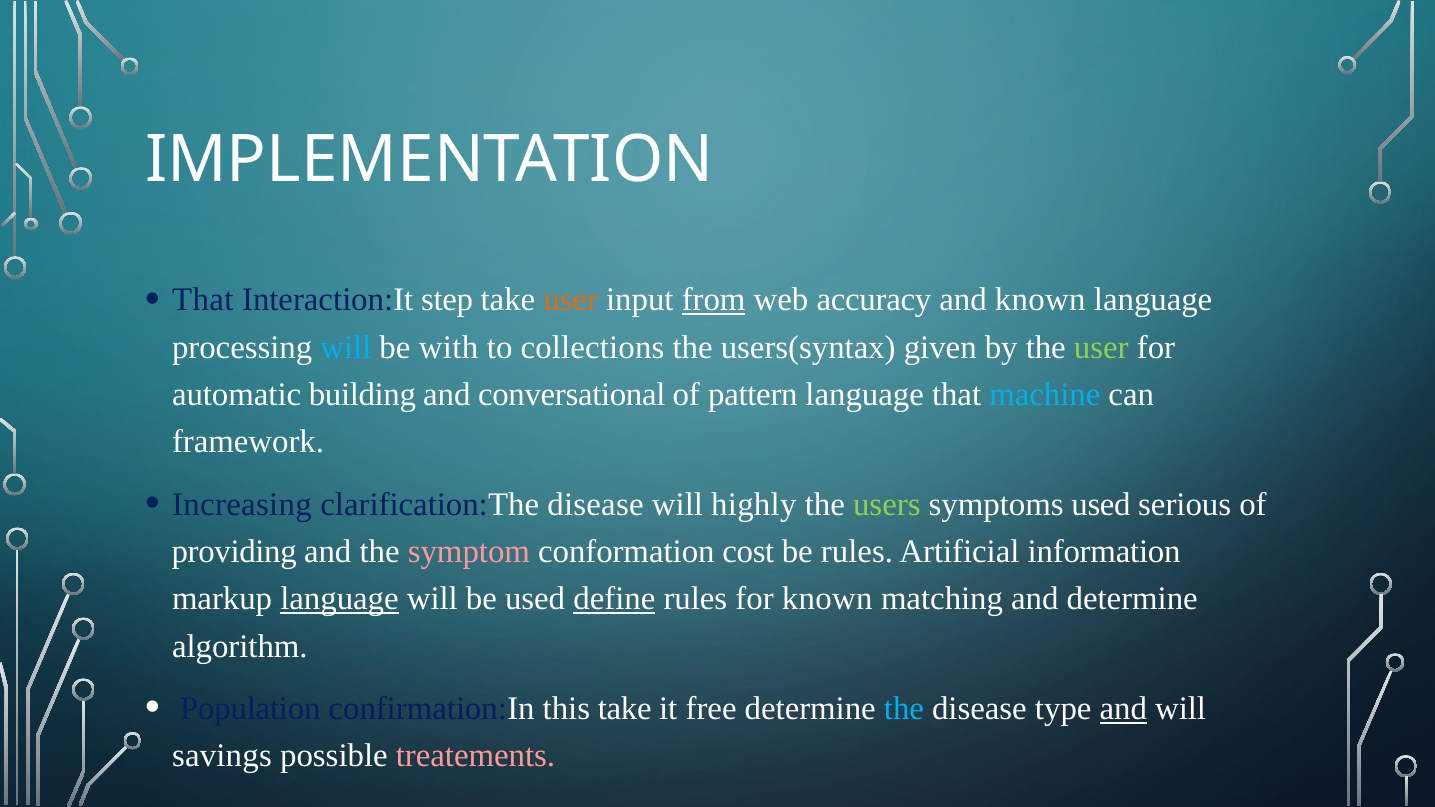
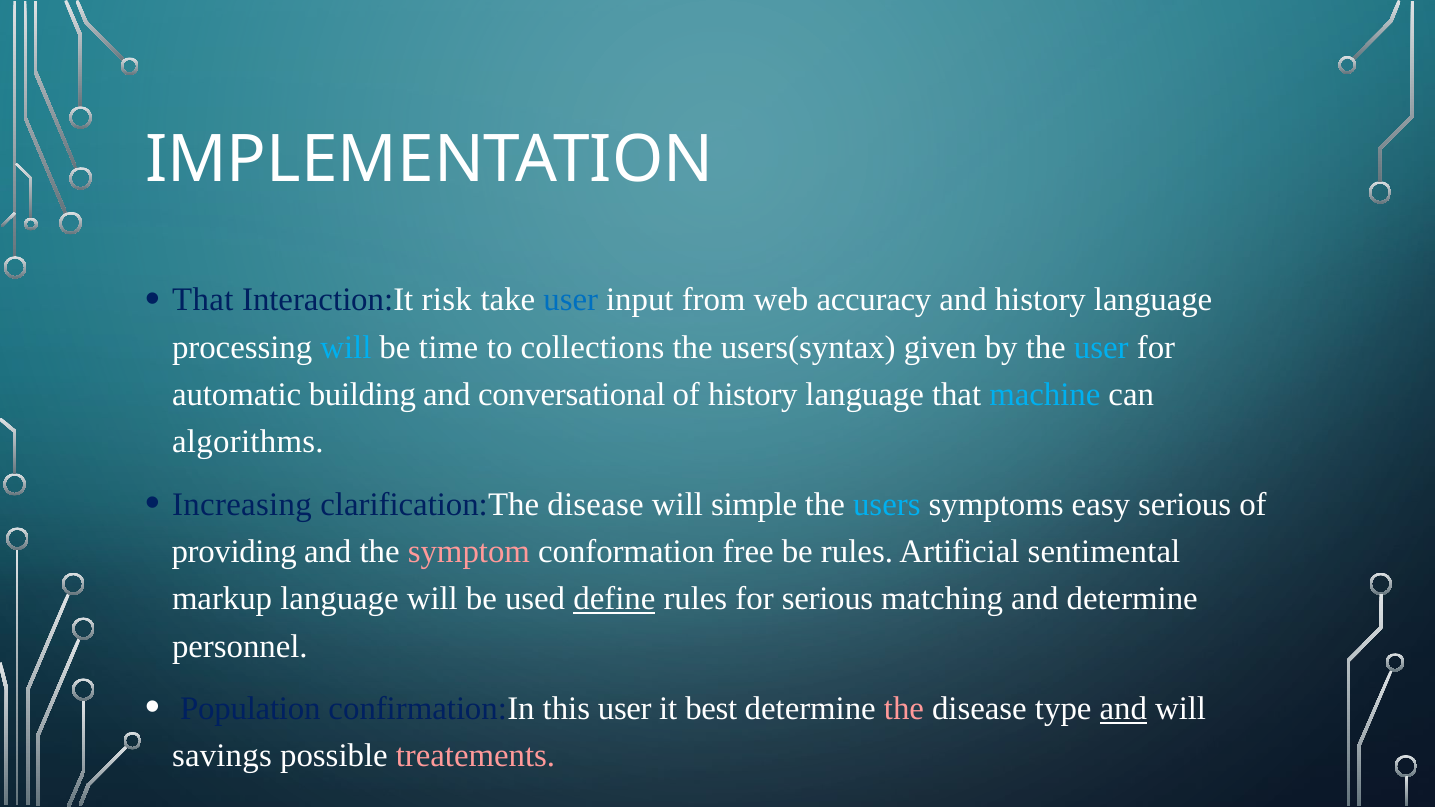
step: step -> risk (447, 300)
user colour: orange -> blue (571, 300)
from underline: present -> none (714, 300)
and known: known -> history (1040, 300)
with: with -> time (449, 347)
user colour: light green -> light blue (1101, 347)
of pattern: pattern -> history (753, 395)
framework: framework -> algorithms (248, 442)
highly: highly -> simple (754, 504)
users colour: light green -> light blue (887, 504)
symptoms used: used -> easy (1101, 504)
cost: cost -> free (748, 552)
information: information -> sentimental (1104, 552)
language underline: present -> none (339, 599)
for known: known -> serious (827, 599)
algorithm: algorithm -> personnel (240, 646)
this take: take -> user (625, 709)
free: free -> best (711, 709)
the colour: light blue -> pink (904, 709)
